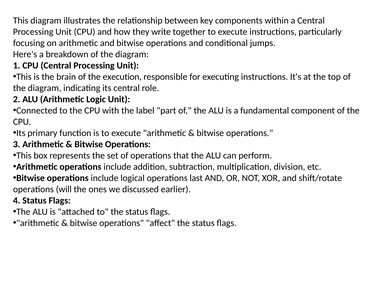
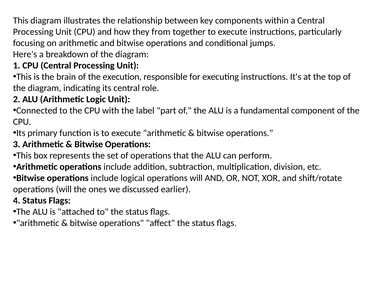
write: write -> from (161, 32)
logical operations last: last -> will (196, 178)
